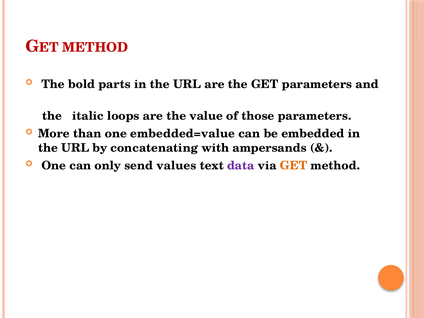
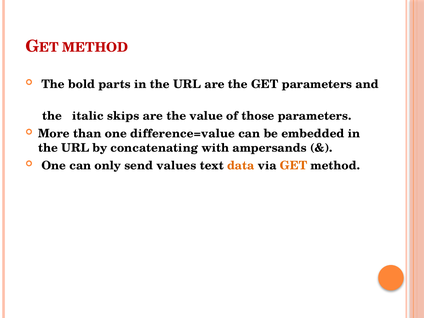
loops: loops -> skips (123, 116)
embedded=value: embedded=value -> difference=value (183, 134)
data colour: purple -> orange (241, 165)
